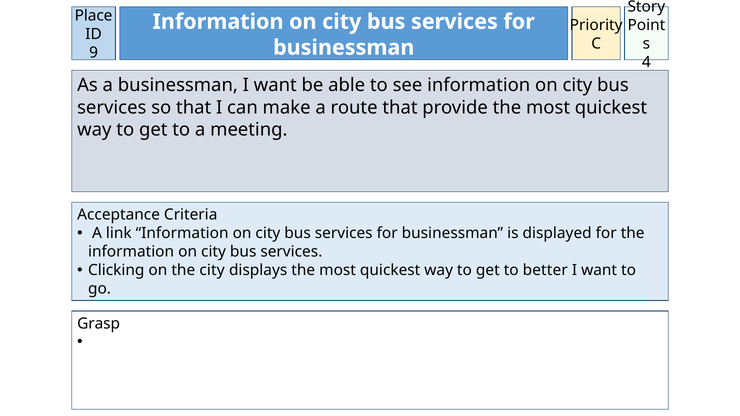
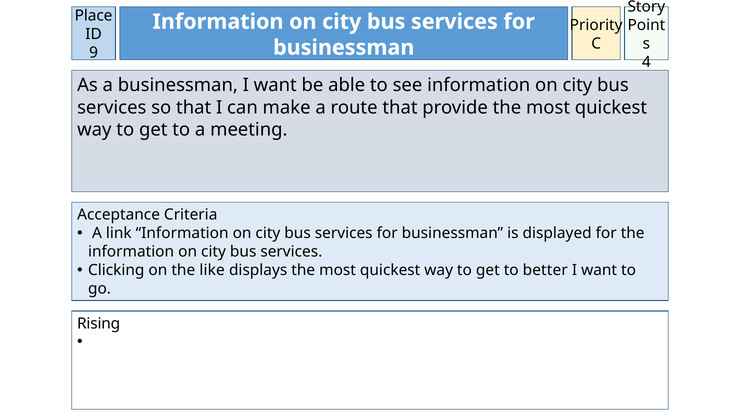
the city: city -> like (212, 270)
Grasp: Grasp -> Rising (99, 324)
